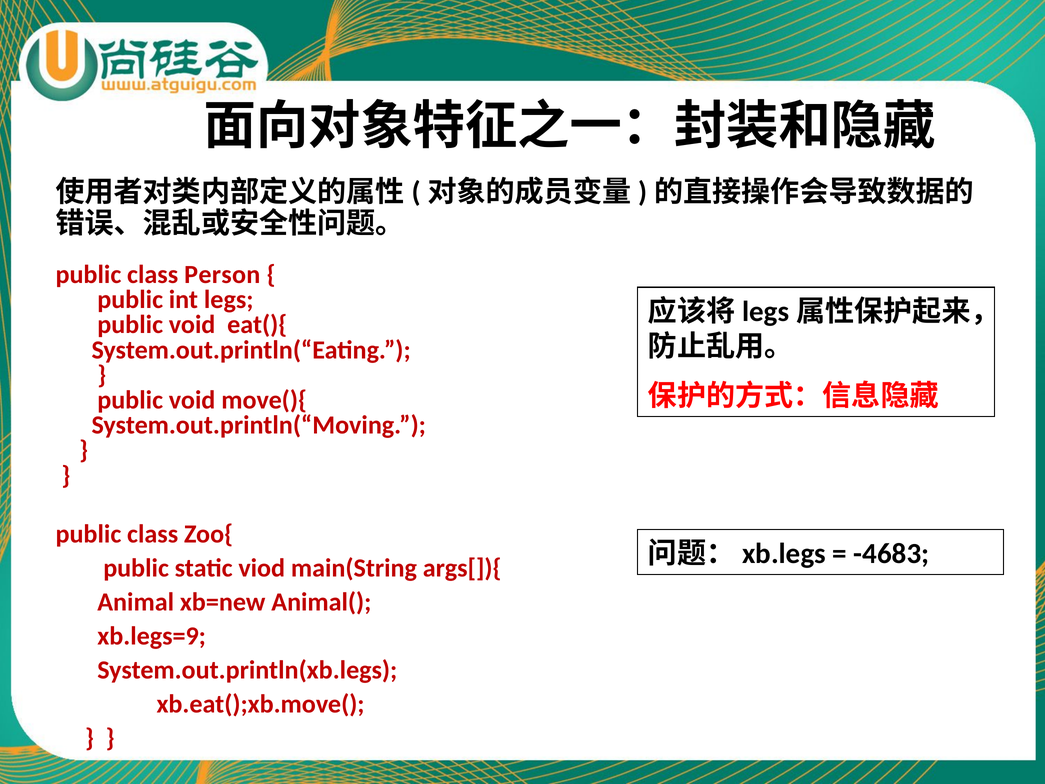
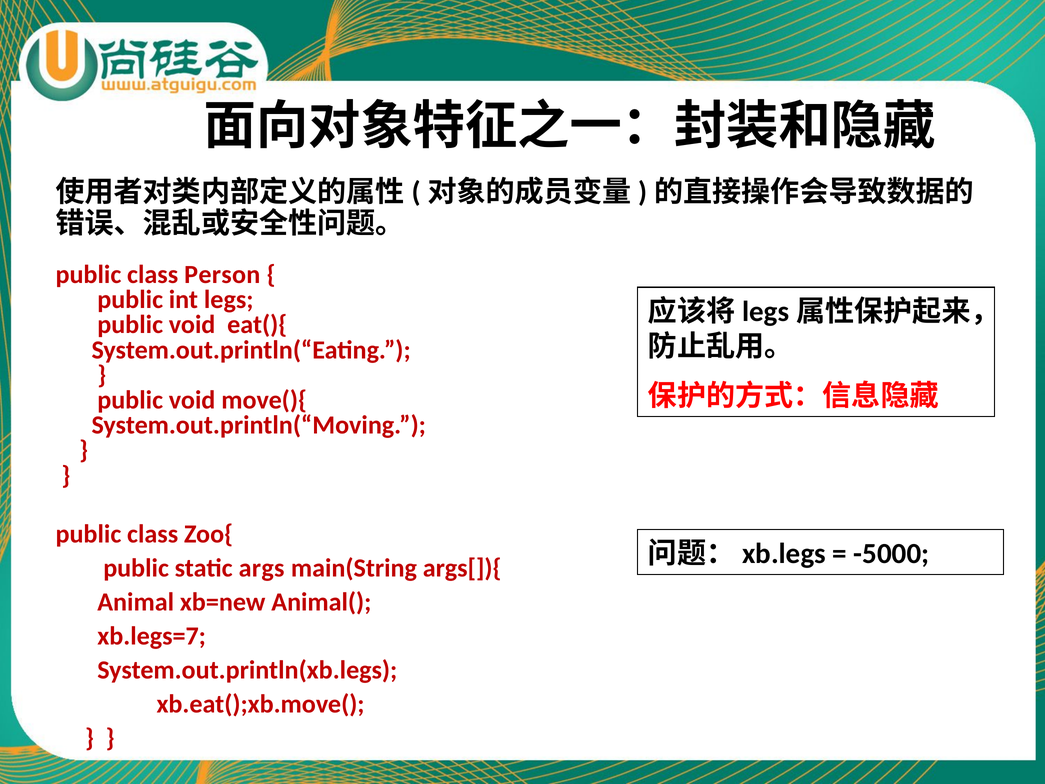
-4683: -4683 -> -5000 (891, 554)
viod: viod -> args (262, 568)
xb.legs=9: xb.legs=9 -> xb.legs=7 (152, 636)
